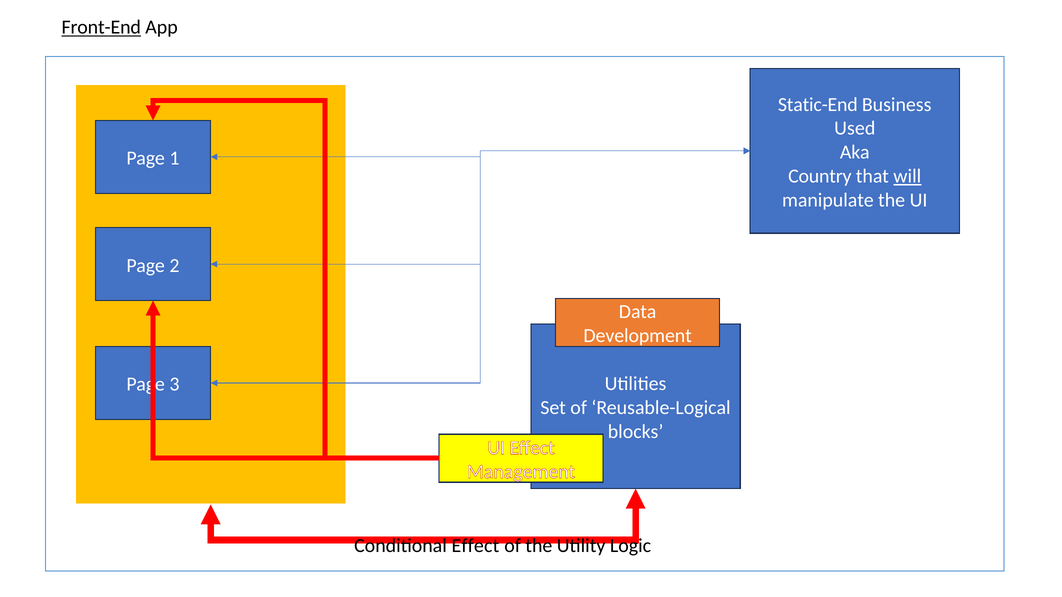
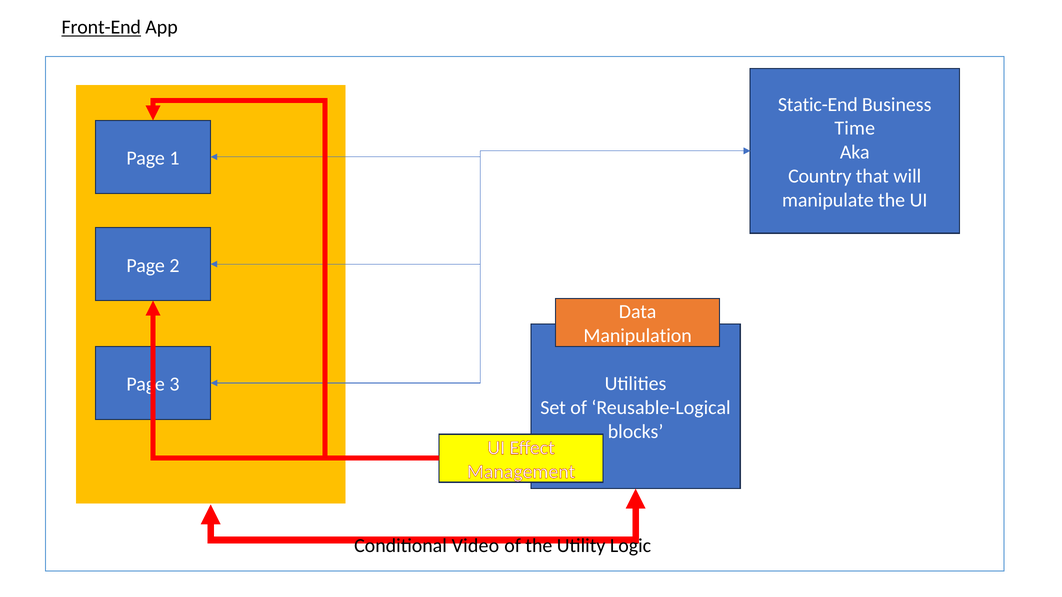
Used: Used -> Time (855, 128)
will underline: present -> none (907, 176)
Development: Development -> Manipulation (638, 336)
Conditional Effect: Effect -> Video (475, 546)
